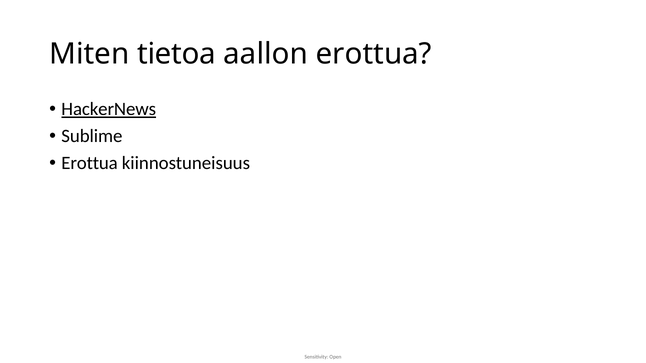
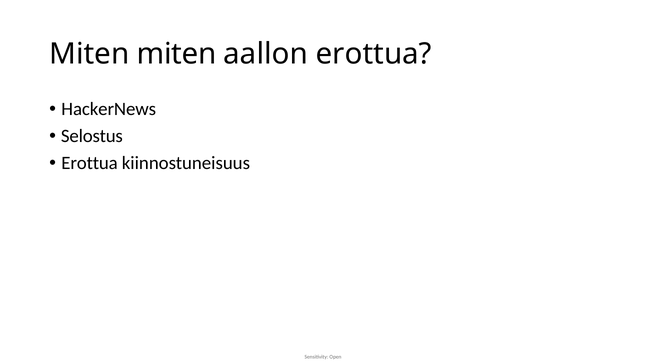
Miten tietoa: tietoa -> miten (177, 54)
HackerNews underline: present -> none (109, 109)
Sublime: Sublime -> Selostus (92, 136)
